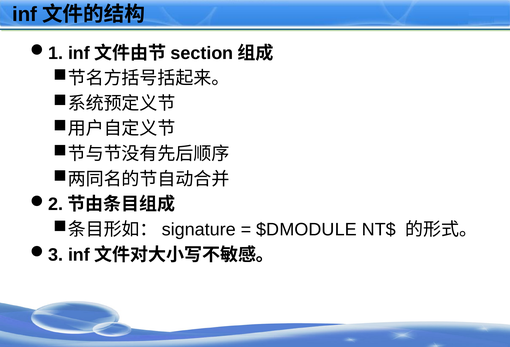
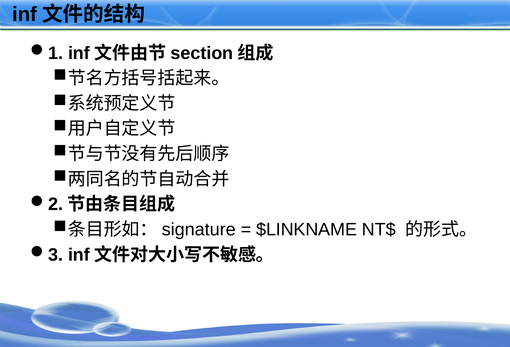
$DMODULE: $DMODULE -> $LINKNAME (307, 230)
